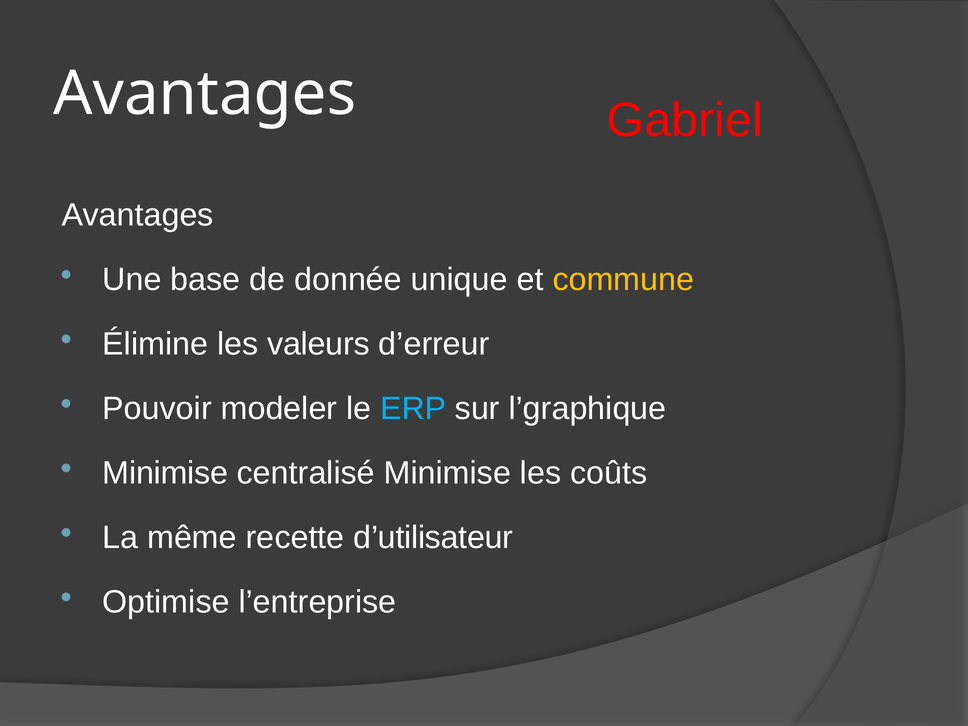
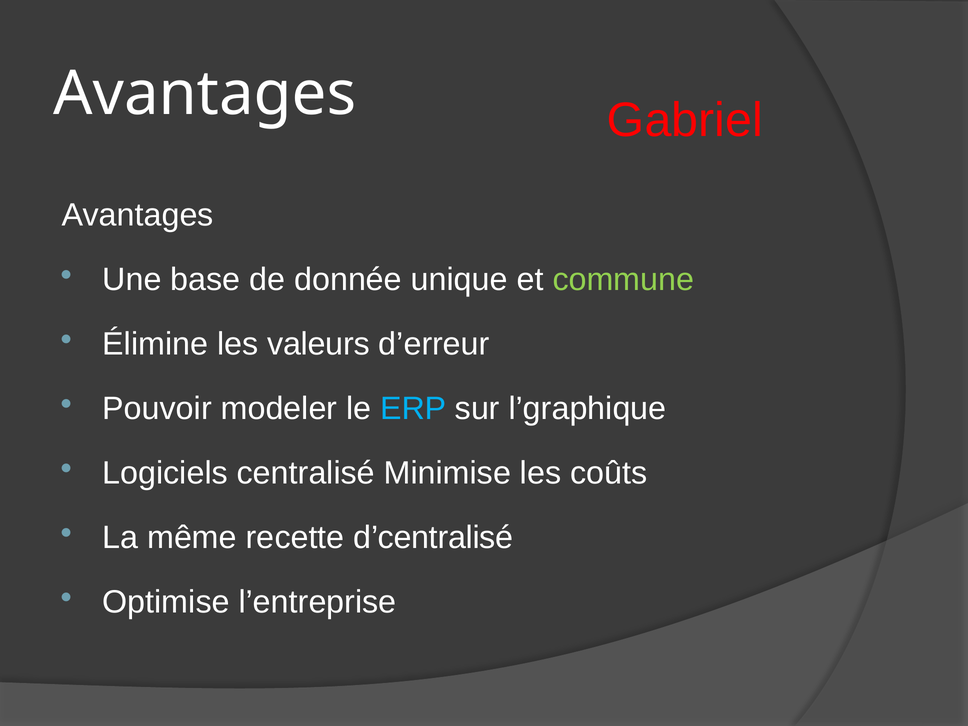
commune colour: yellow -> light green (623, 280)
Minimise: Minimise -> Logiciels (165, 473)
d’utilisateur: d’utilisateur -> d’centralisé (433, 538)
